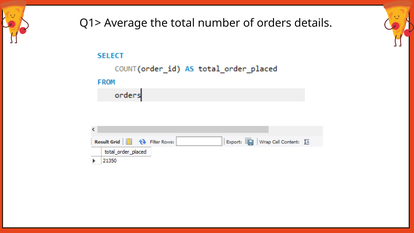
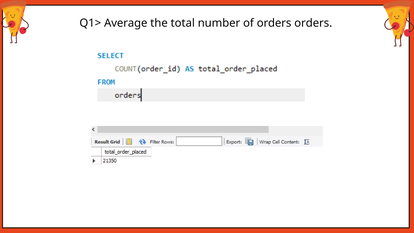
orders details: details -> orders (313, 23)
